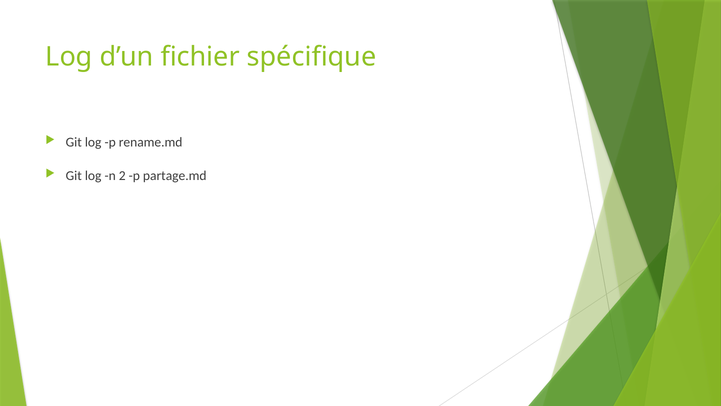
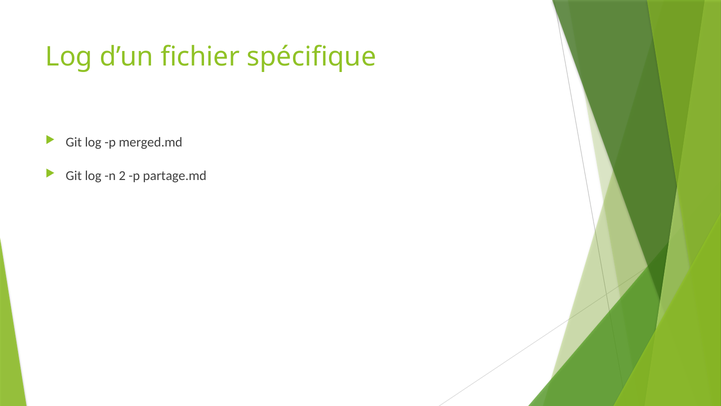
rename.md: rename.md -> merged.md (151, 142)
